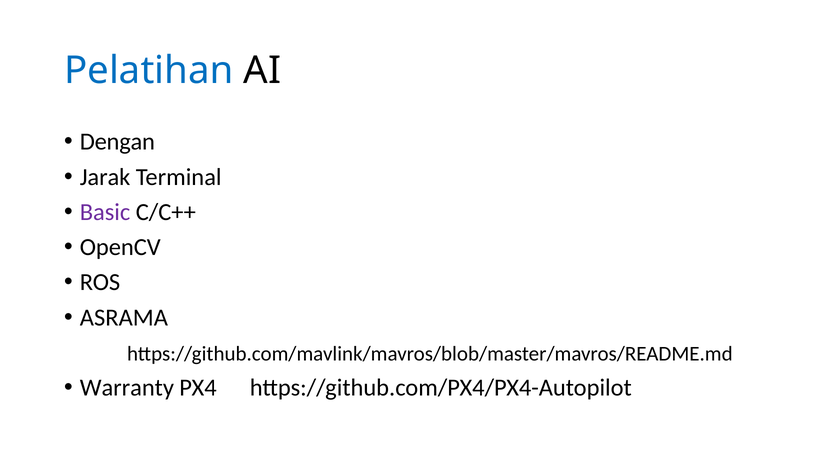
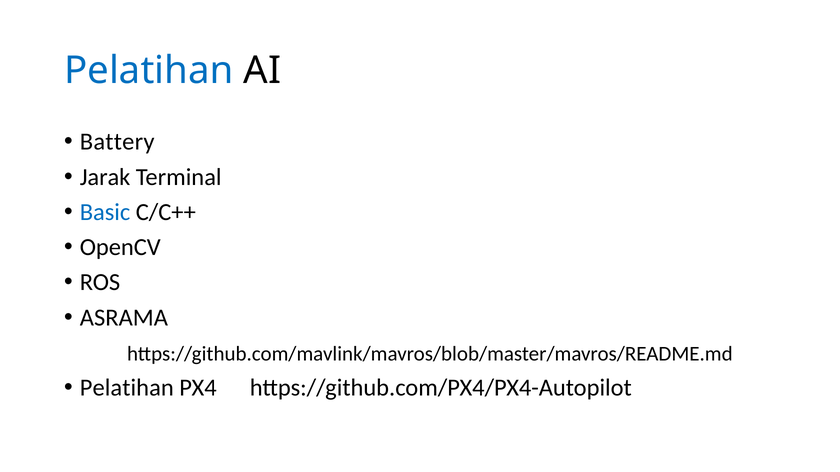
Dengan: Dengan -> Battery (117, 142)
Basic colour: purple -> blue (105, 212)
Warranty: Warranty -> Pelatihan (127, 388)
